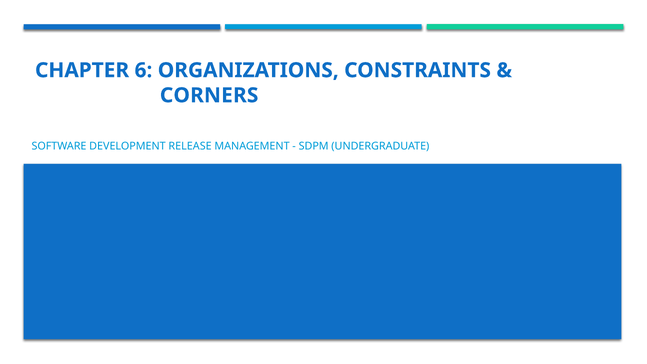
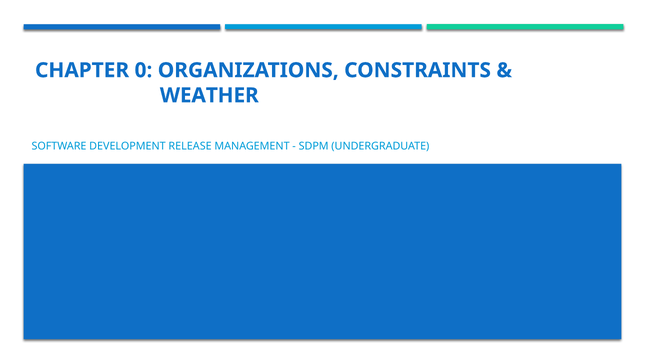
6: 6 -> 0 (143, 70)
CORNERS: CORNERS -> WEATHER (209, 95)
